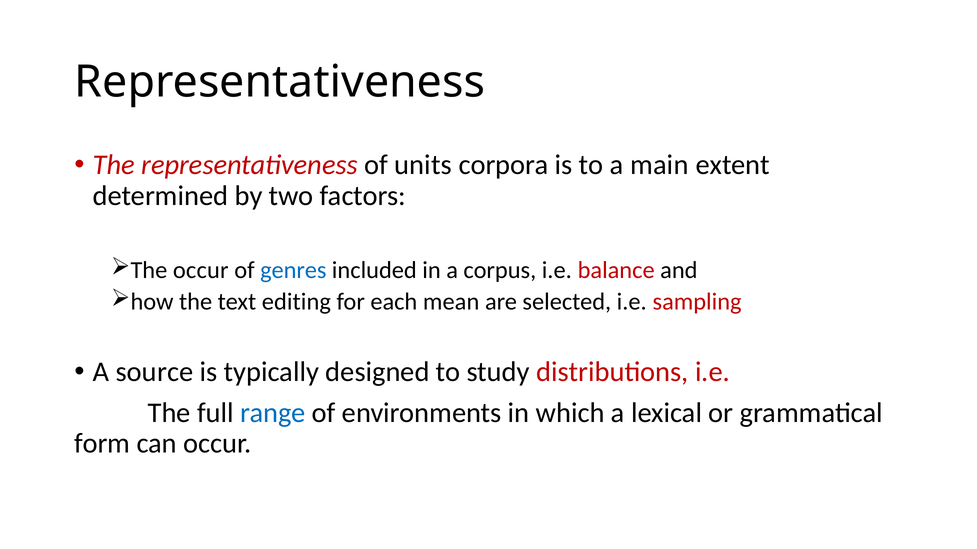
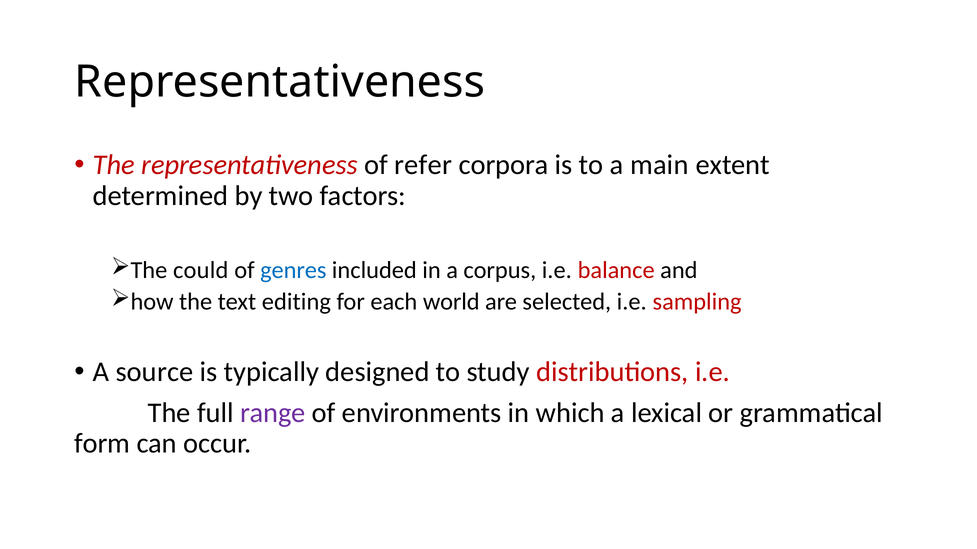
units: units -> refer (423, 165)
The occur: occur -> could (201, 271)
mean: mean -> world (451, 302)
range colour: blue -> purple (273, 413)
